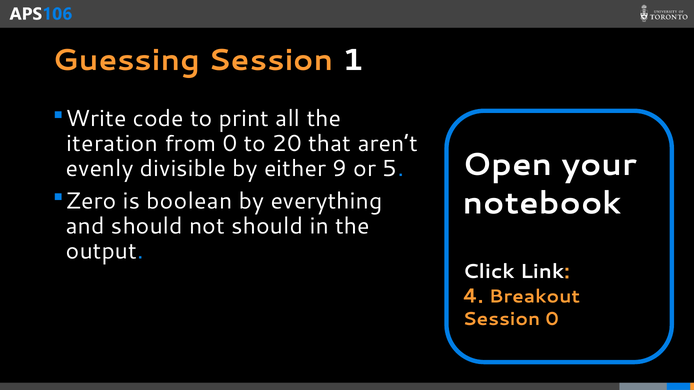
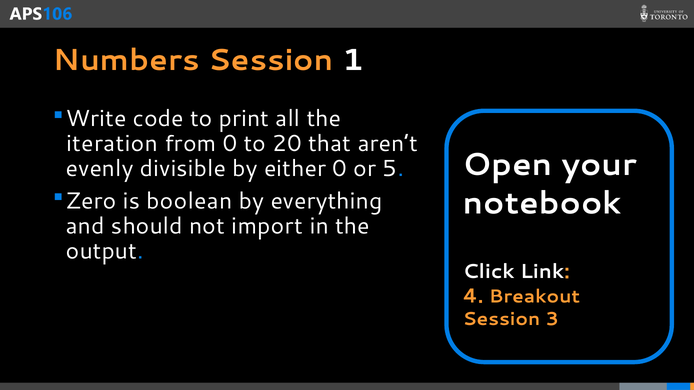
Guessing: Guessing -> Numbers (126, 60)
either 9: 9 -> 0 (340, 169)
not should: should -> import (267, 226)
Session 0: 0 -> 3 (552, 320)
